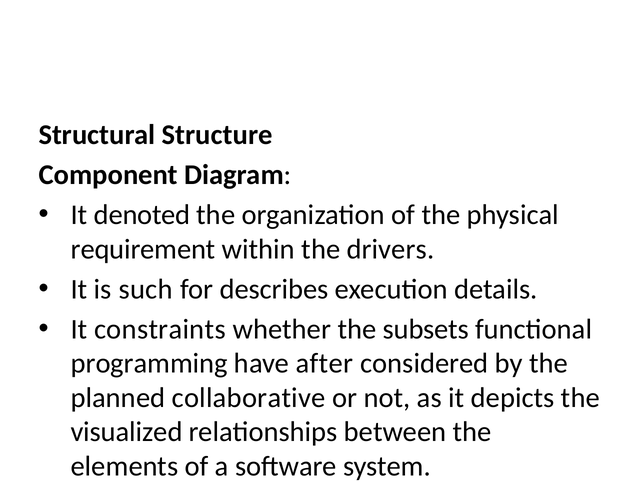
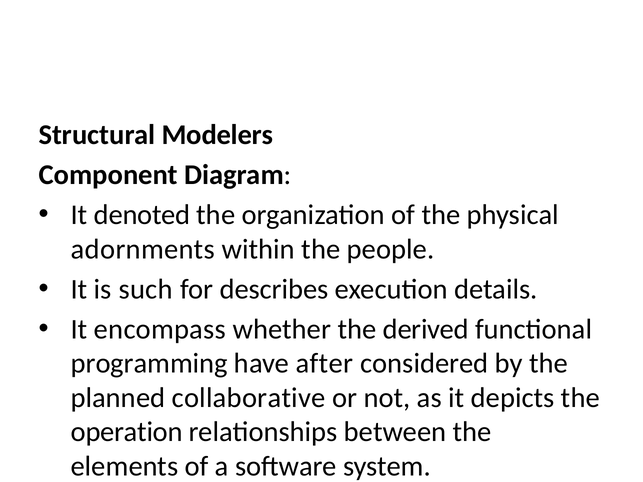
Structure: Structure -> Modelers (217, 135)
requirement: requirement -> adornments (143, 249)
drivers: drivers -> people (391, 249)
constraints: constraints -> encompass (160, 329)
subsets: subsets -> derived (426, 329)
visualized: visualized -> operation (127, 432)
